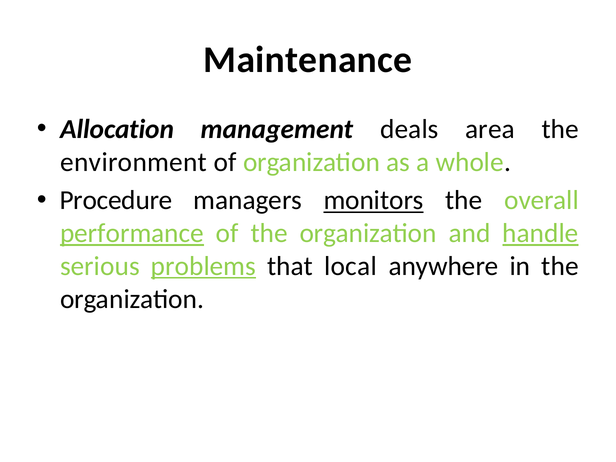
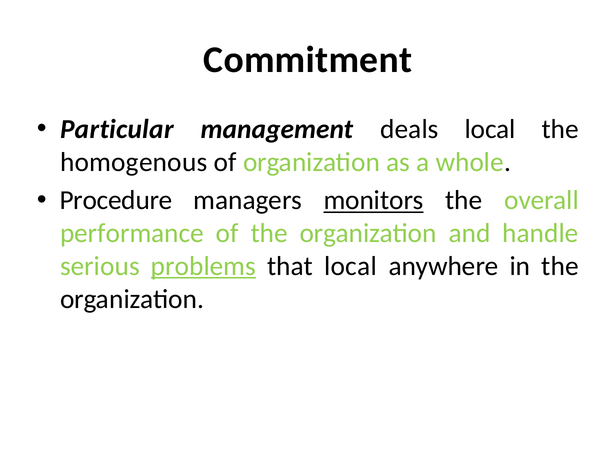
Maintenance: Maintenance -> Commitment (308, 60)
Allocation: Allocation -> Particular (117, 129)
deals area: area -> local (490, 129)
environment: environment -> homogenous (134, 162)
performance underline: present -> none (132, 233)
handle underline: present -> none (540, 233)
